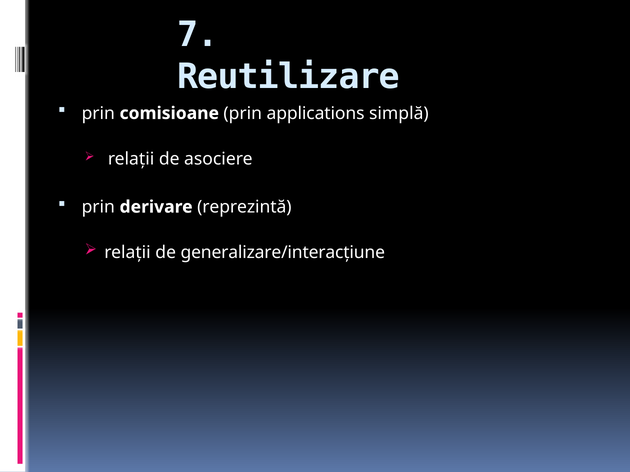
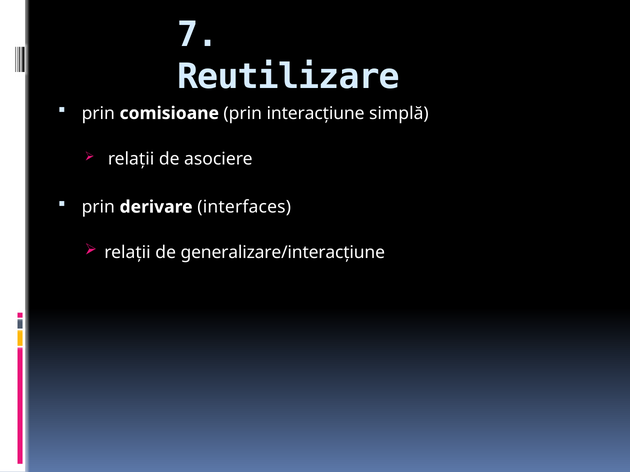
applications: applications -> interacţiune (316, 113)
reprezintă: reprezintă -> interfaces (244, 207)
